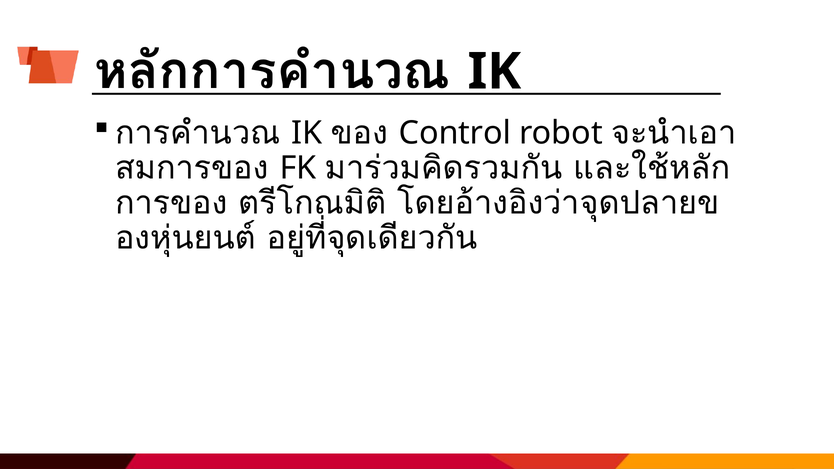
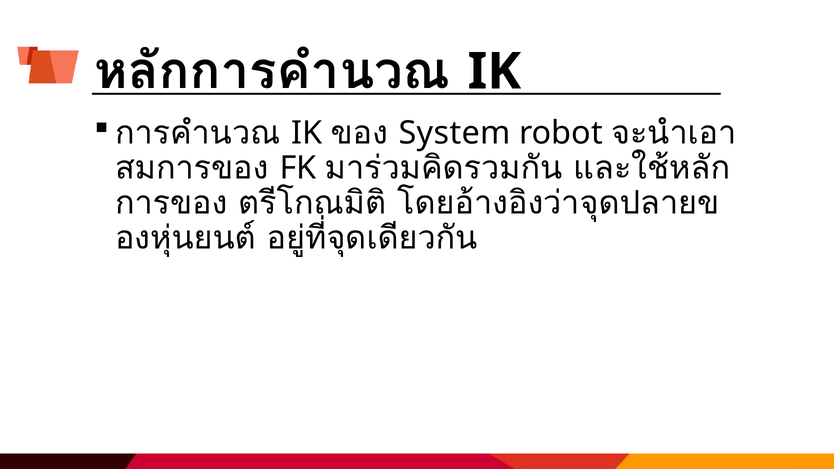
Control: Control -> System (455, 133)
